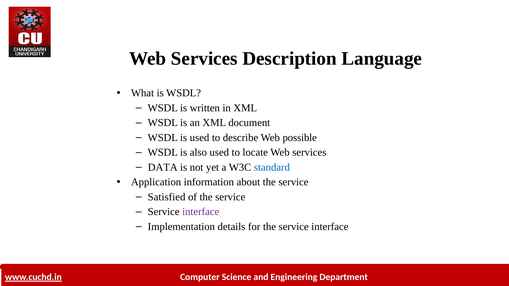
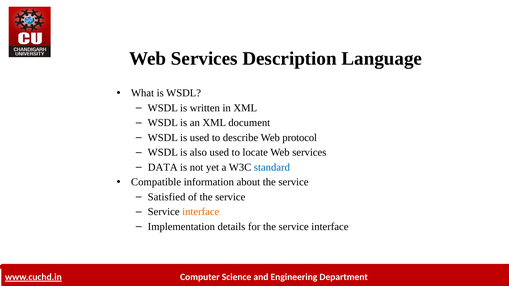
possible: possible -> protocol (300, 138)
Application: Application -> Compatible (156, 182)
interface colour: purple -> orange (201, 212)
